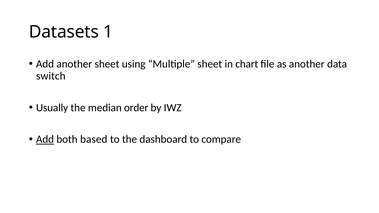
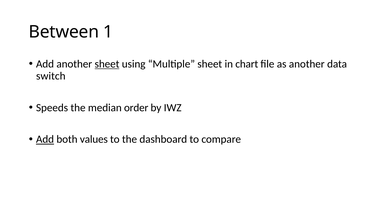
Datasets: Datasets -> Between (64, 32)
sheet underline: none -> present (107, 64)
Usually: Usually -> Speeds (52, 108)
based: based -> values (94, 139)
